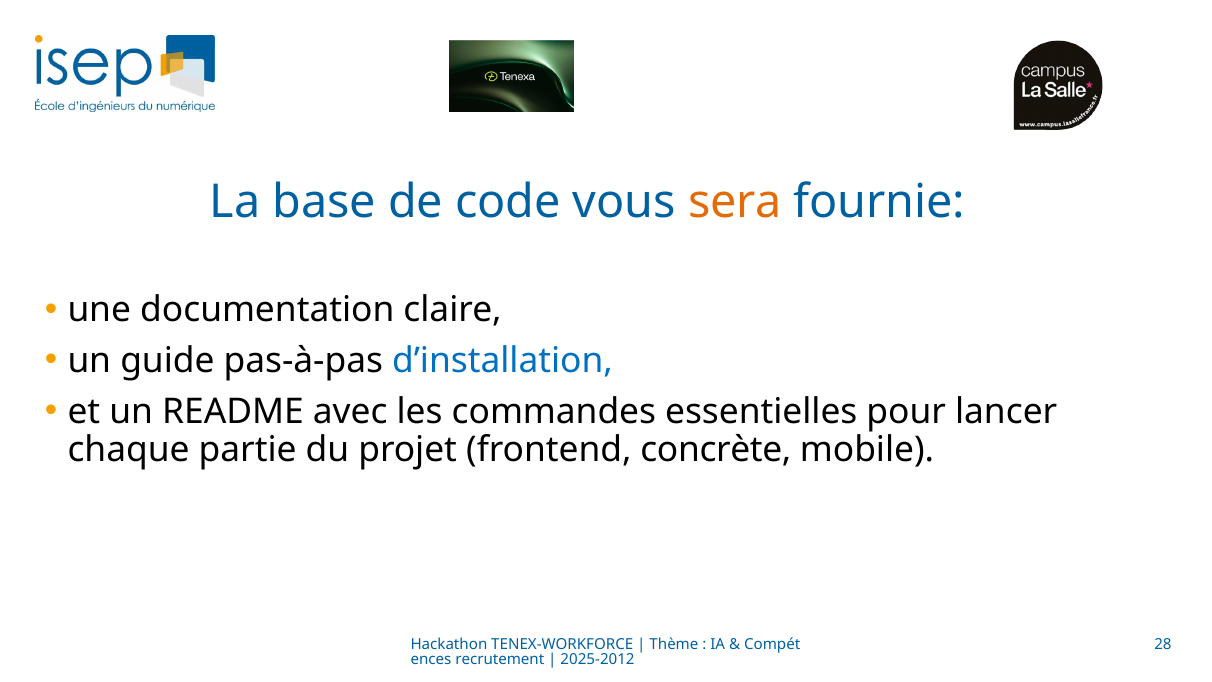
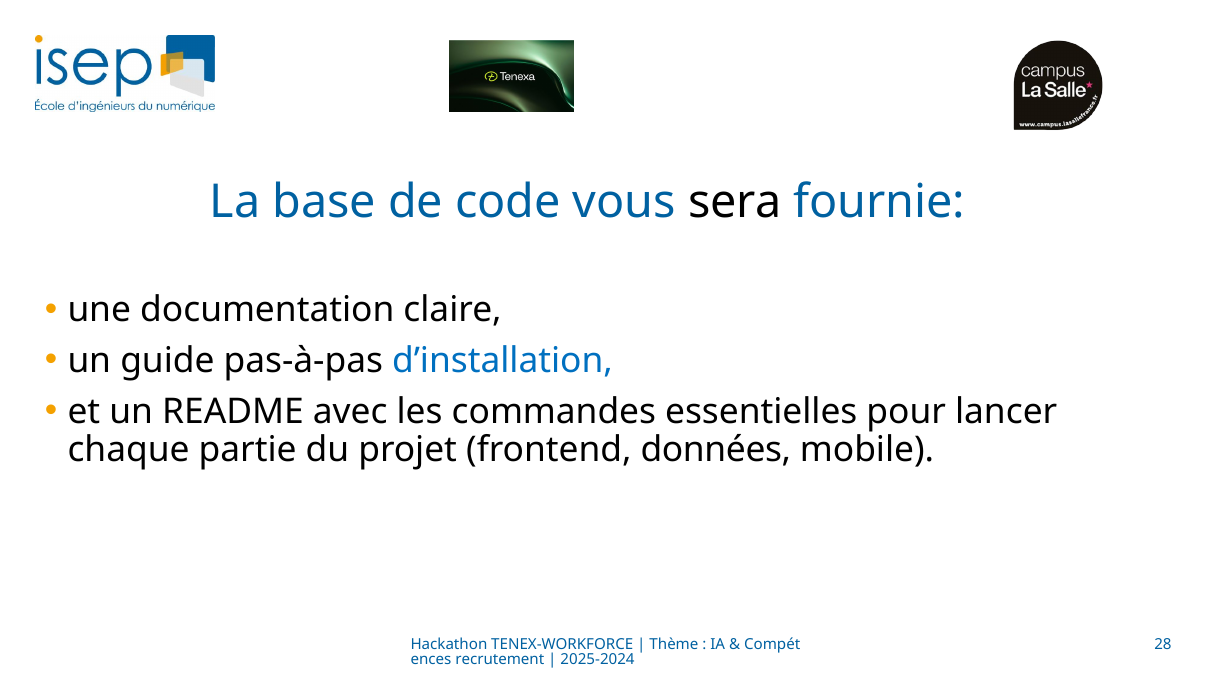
sera colour: orange -> black (735, 202)
concrète: concrète -> données (716, 450)
2025-2012: 2025-2012 -> 2025-2024 (598, 659)
